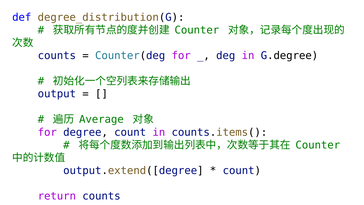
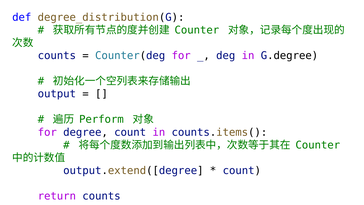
Average: Average -> Perform (101, 119)
